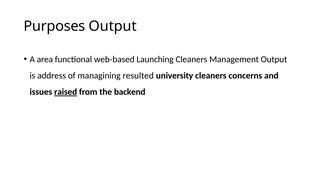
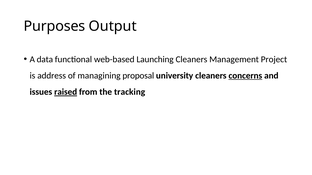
area: area -> data (45, 59)
Management Output: Output -> Project (274, 59)
resulted: resulted -> proposal (138, 76)
concerns underline: none -> present (245, 76)
backend: backend -> tracking (130, 92)
